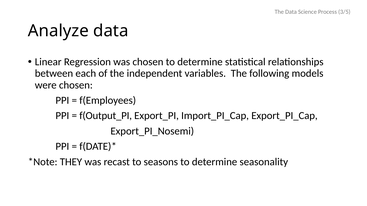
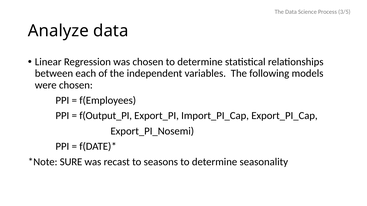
THEY: THEY -> SURE (71, 162)
